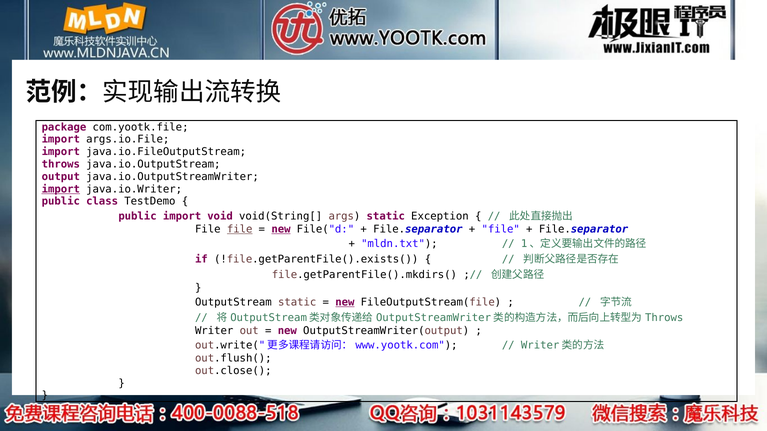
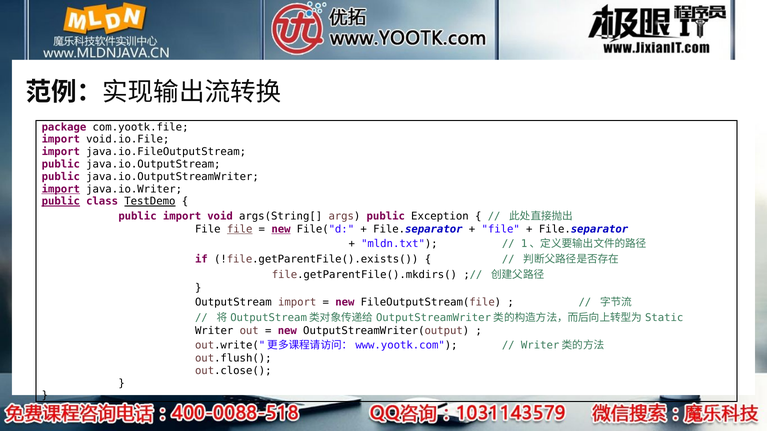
args.io.File: args.io.File -> void.io.File (128, 140)
throws: throws -> public (61, 164)
output: output -> public (61, 177)
public underline: none -> present (61, 202)
TestDemo underline: none -> present (150, 202)
void(String[: void(String[ -> args(String[ (281, 216)
args static: static -> public (386, 216)
OutputStream static: static -> import (297, 303)
new underline: present -> none (345, 303)
Throws: Throws -> Static (664, 318)
